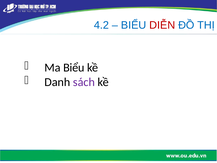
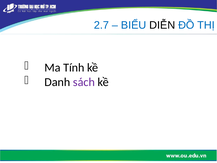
4.2: 4.2 -> 2.7 (101, 25)
DIỄN colour: red -> black (162, 25)
Ma Biểu: Biểu -> Tính (74, 67)
